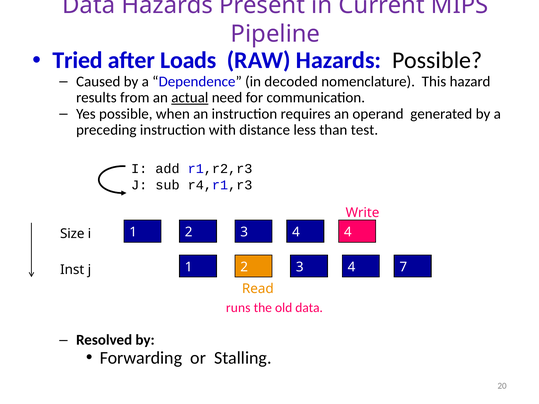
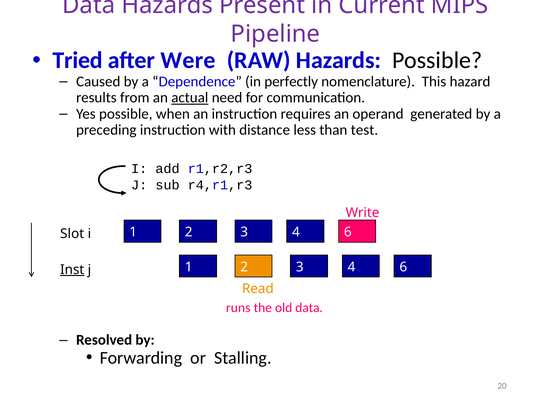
Loads: Loads -> Were (188, 60)
decoded: decoded -> perfectly (291, 82)
4: 4 -> 6 (348, 232)
Size: Size -> Slot (72, 234)
7: 7 -> 6 (403, 267)
Inst underline: none -> present (72, 270)
